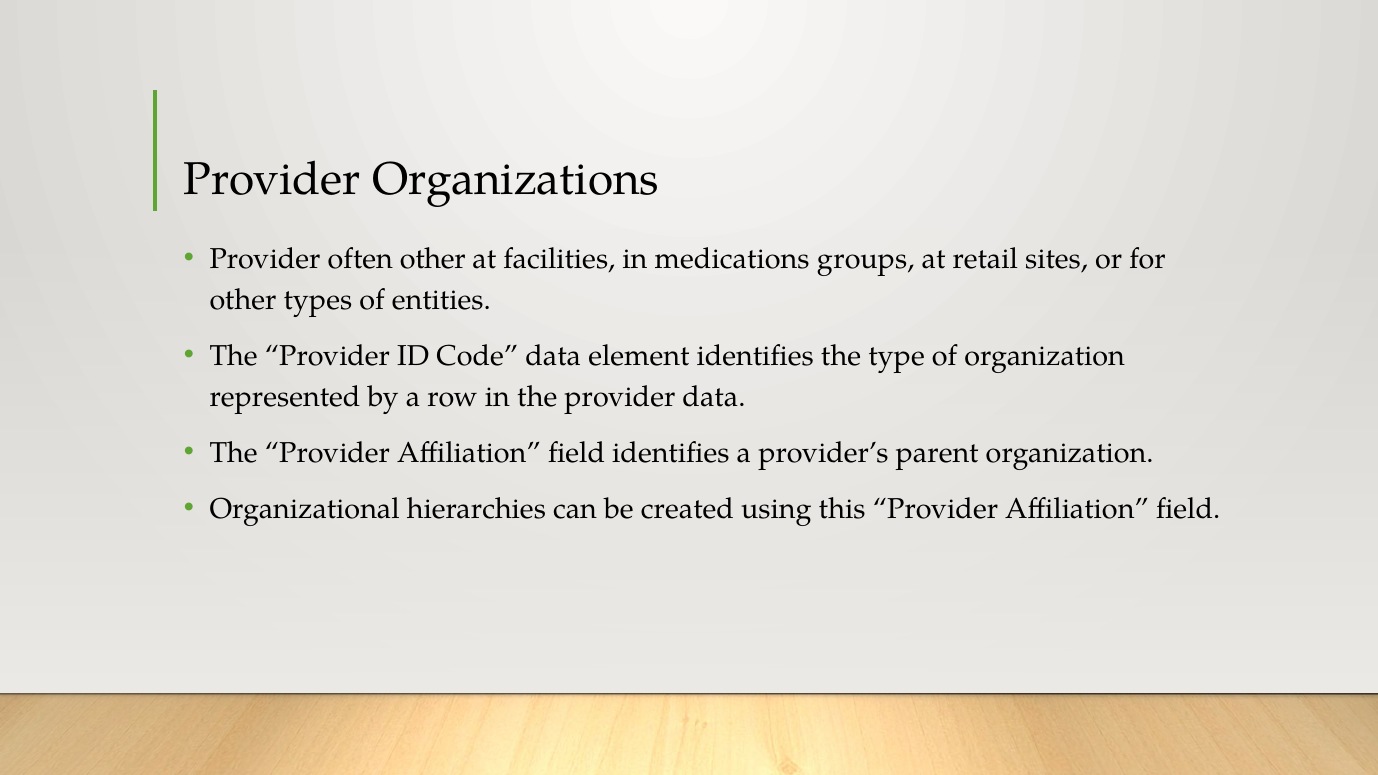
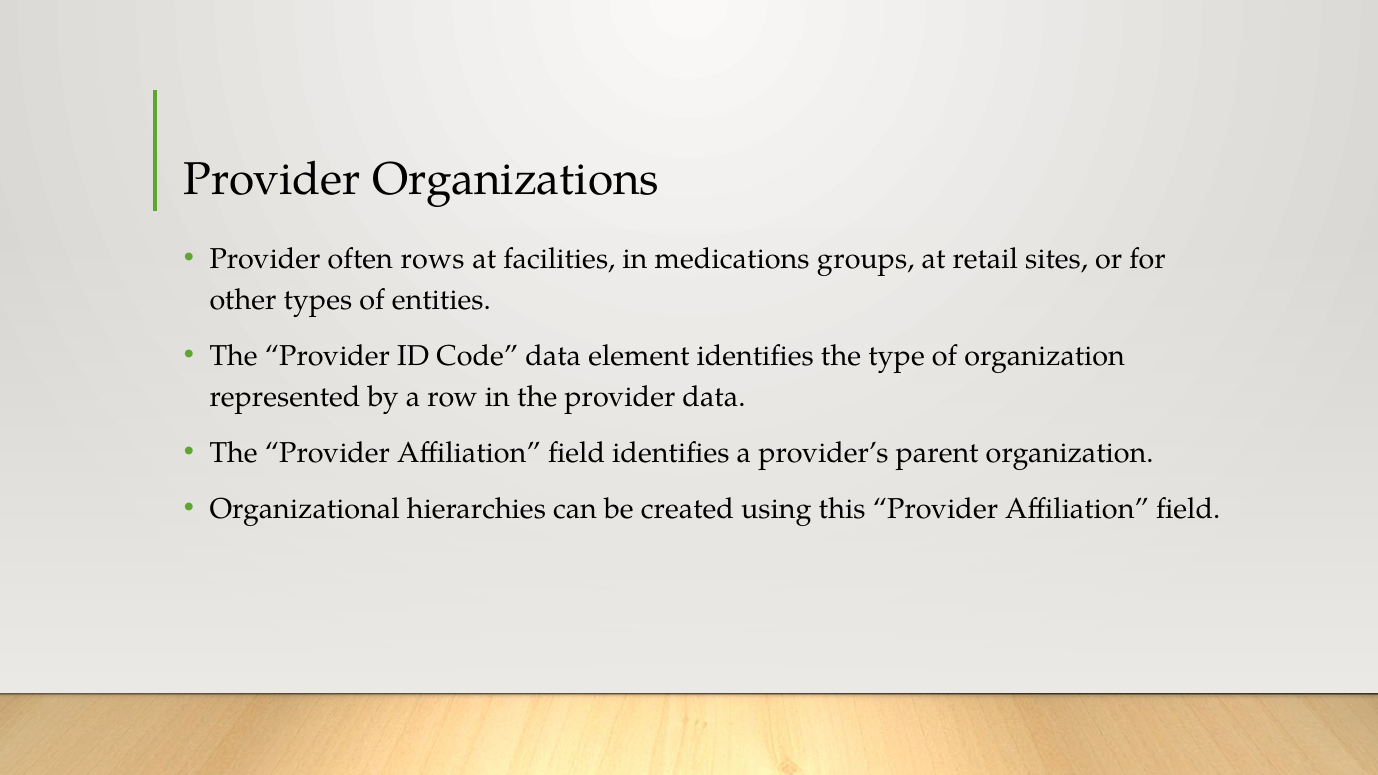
often other: other -> rows (433, 259)
